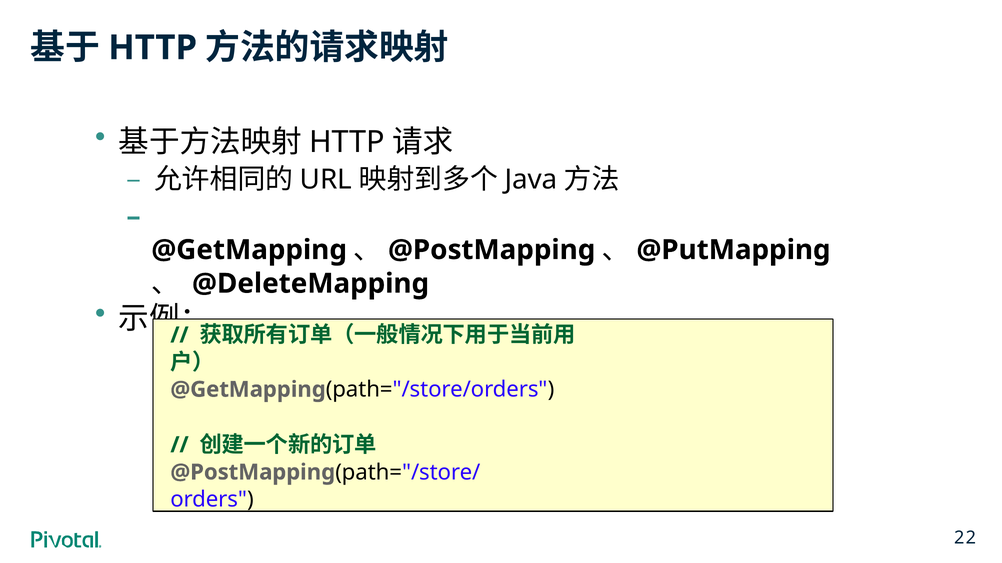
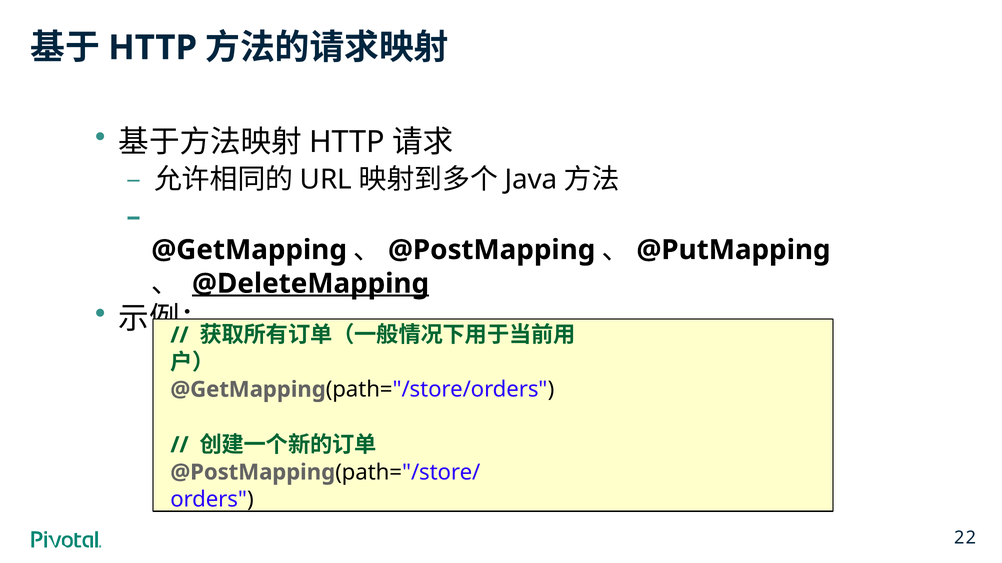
@DeleteMapping underline: none -> present (311, 284)
